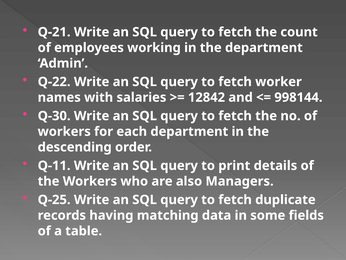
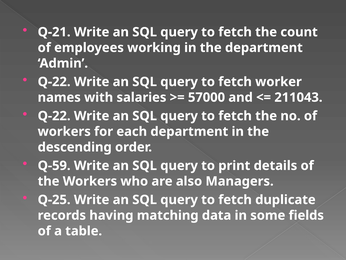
12842: 12842 -> 57000 (206, 97)
998144: 998144 -> 211043 (298, 97)
Q-30: Q-30 -> Q-22 (54, 116)
Q-11: Q-11 -> Q-59 (54, 165)
